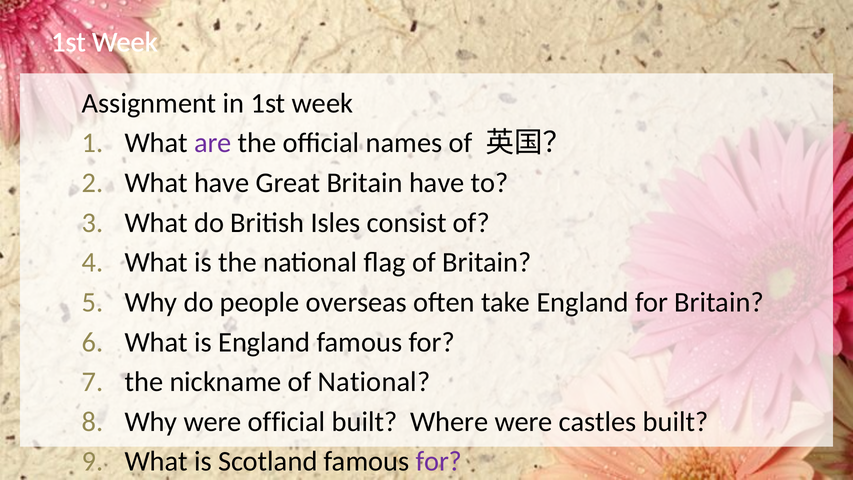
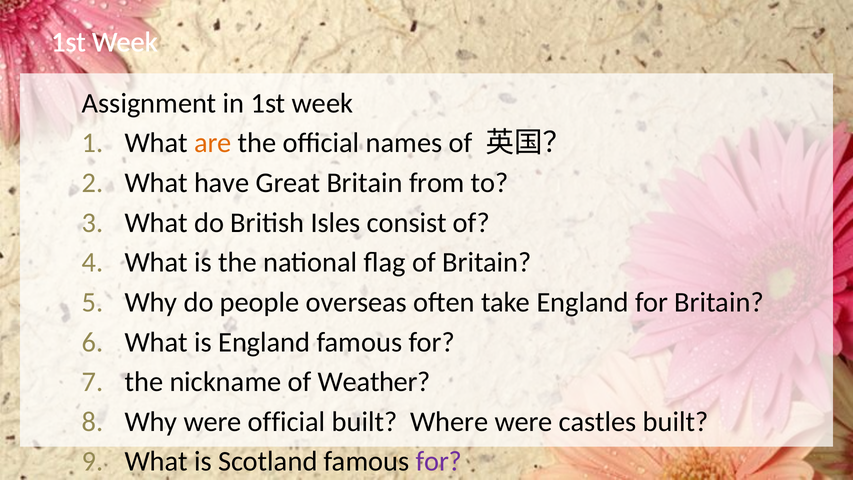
are colour: purple -> orange (213, 143)
Britain have: have -> from (437, 183)
of National: National -> Weather (374, 382)
